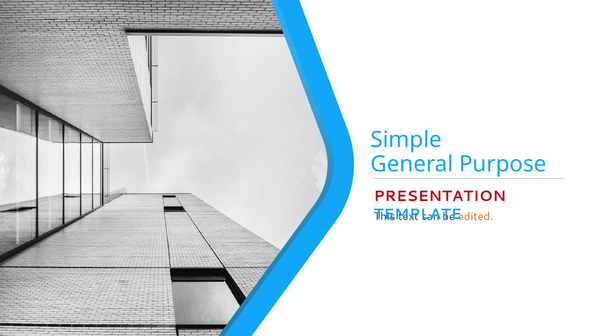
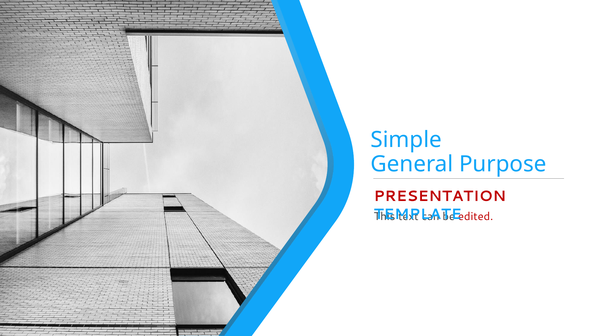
edited colour: orange -> red (476, 217)
